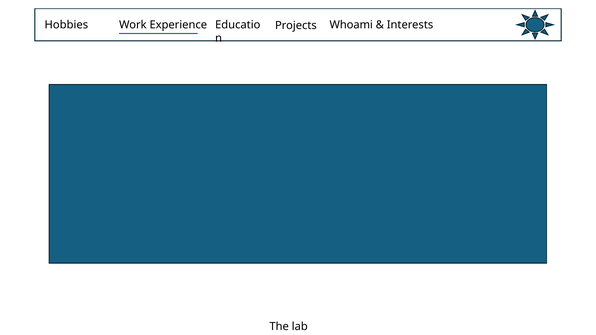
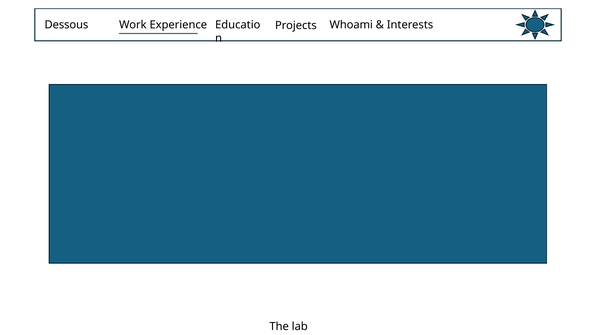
Hobbies: Hobbies -> Dessous (66, 25)
